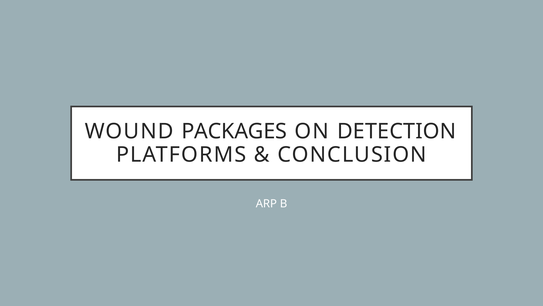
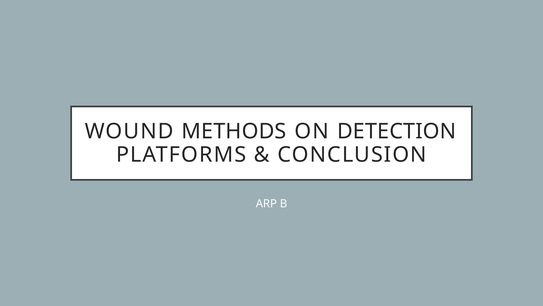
PACKAGES: PACKAGES -> METHODS (234, 131)
